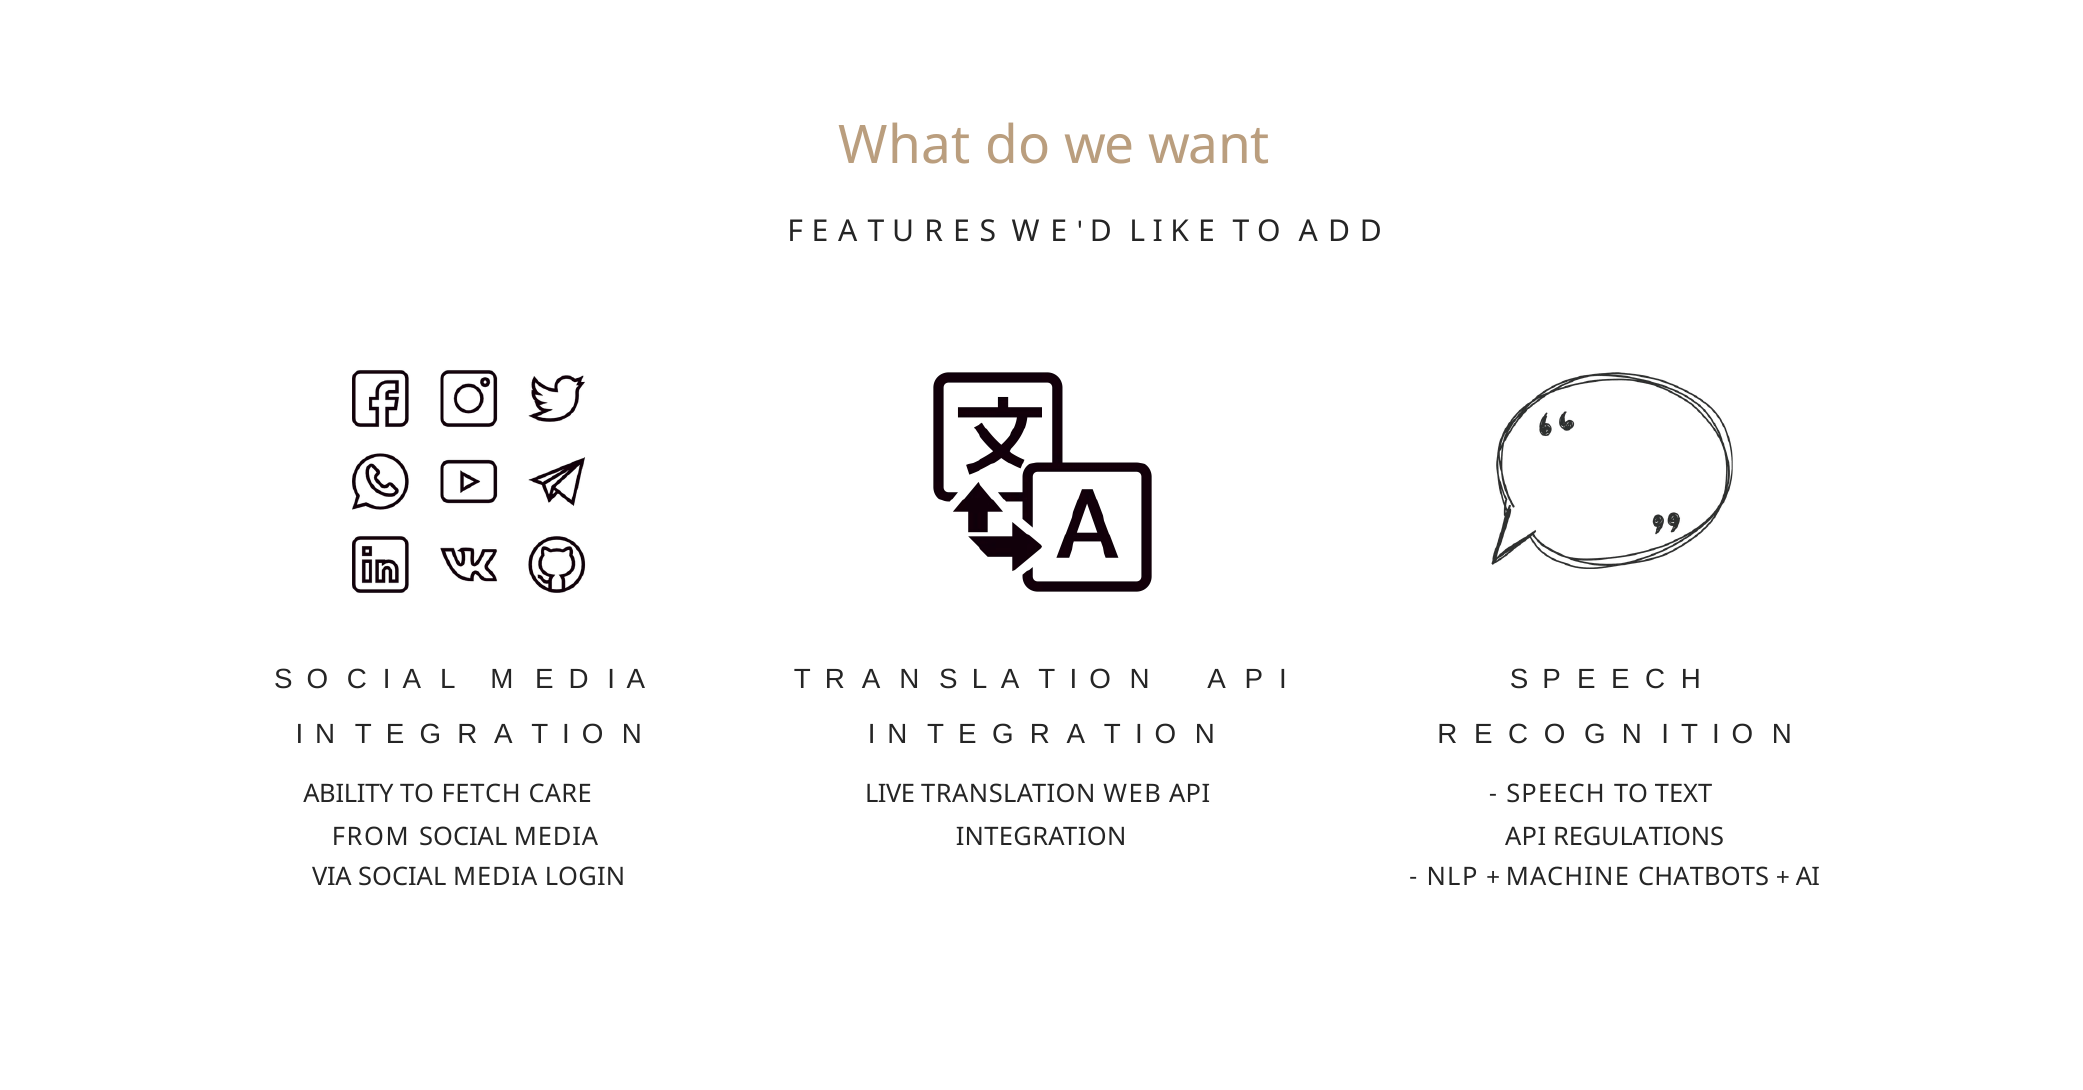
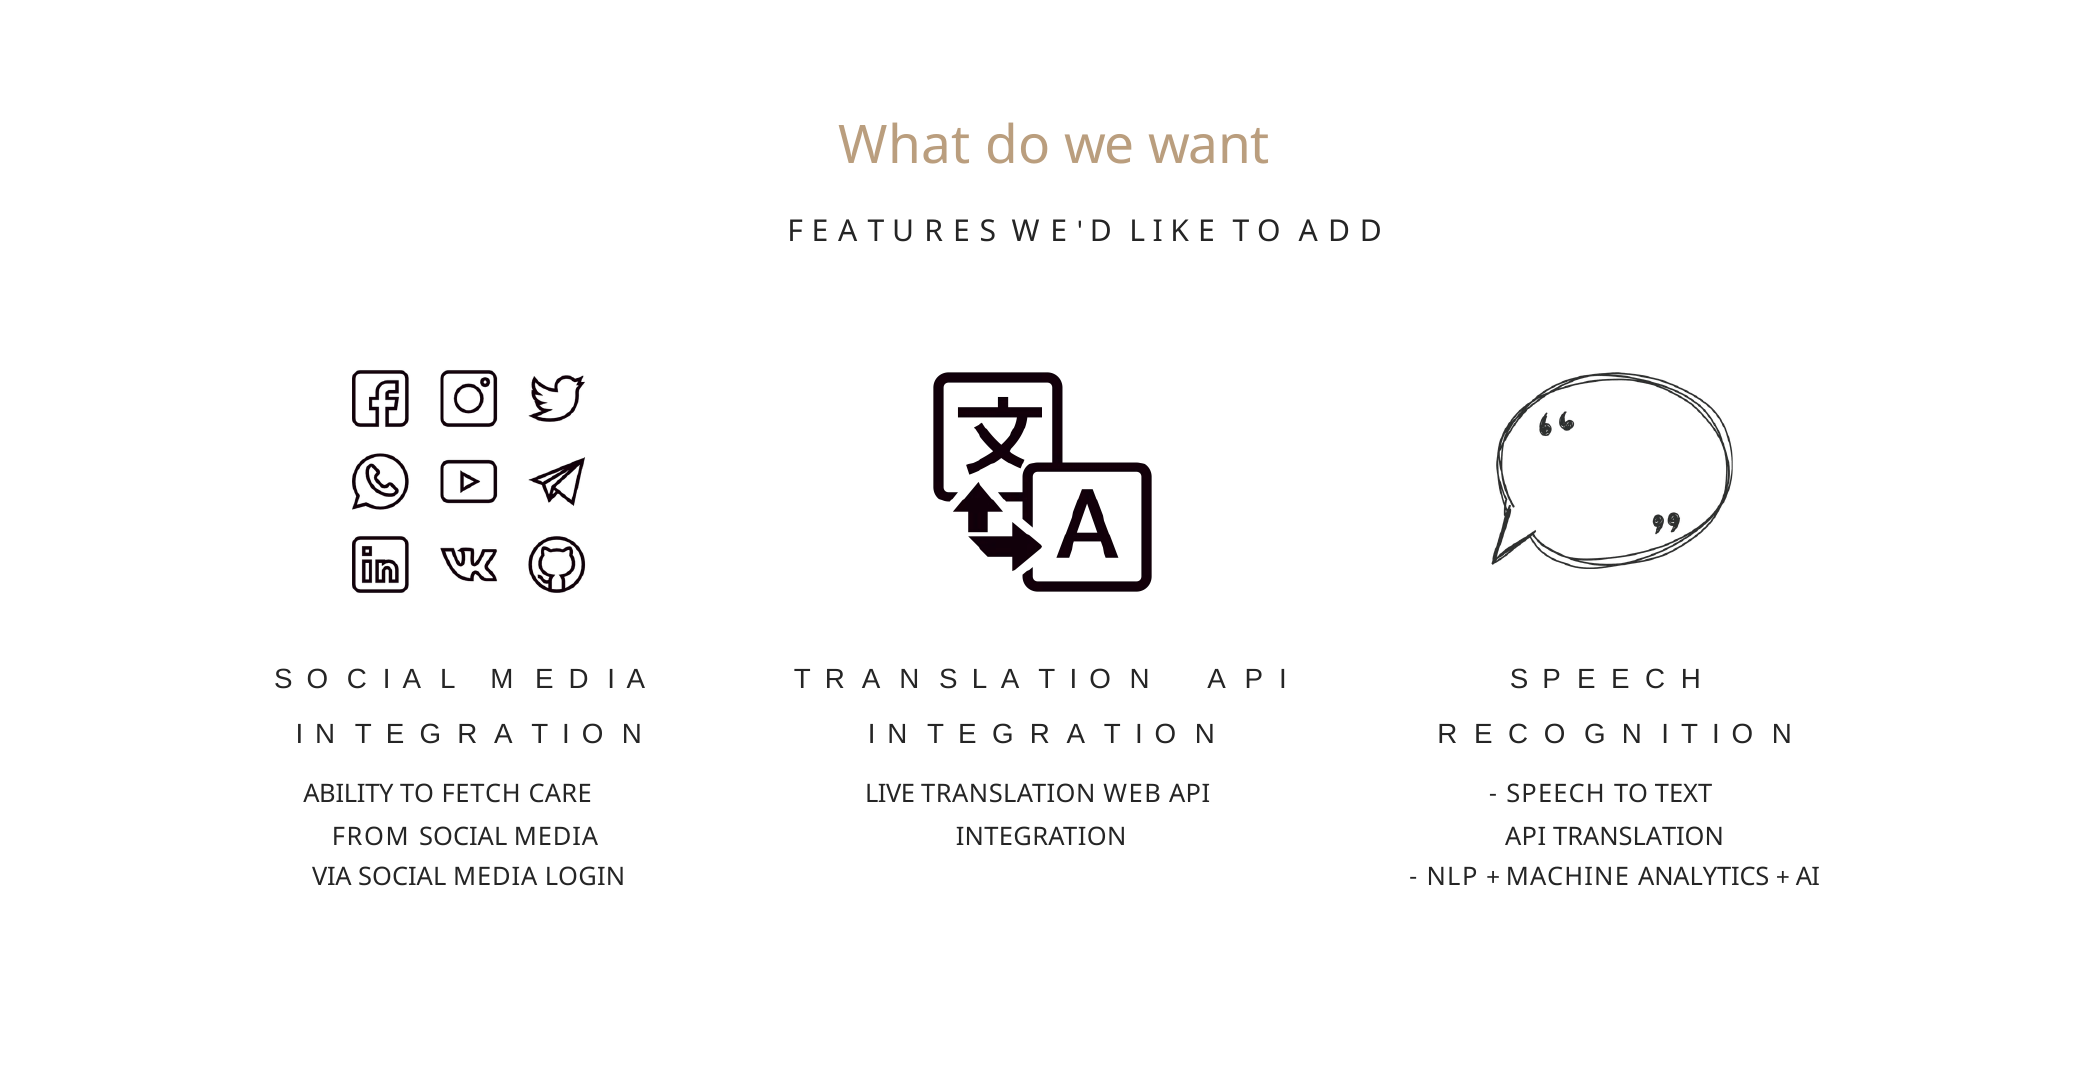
API REGULATIONS: REGULATIONS -> TRANSLATION (1639, 837)
CHATBOTS: CHATBOTS -> ANALYTICS (1704, 877)
